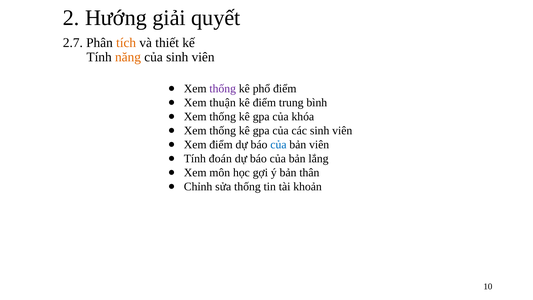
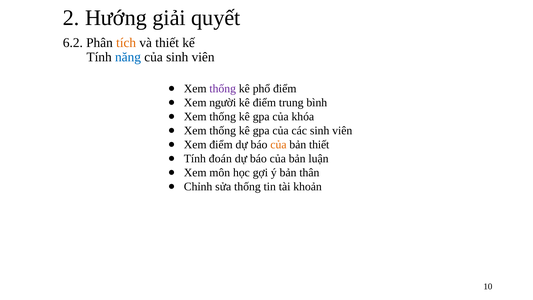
2.7: 2.7 -> 6.2 (73, 43)
năng colour: orange -> blue (128, 57)
thuận: thuận -> người (223, 103)
của colour: blue -> orange (278, 144)
bản viên: viên -> thiết (319, 144)
lắng: lắng -> luận (318, 158)
